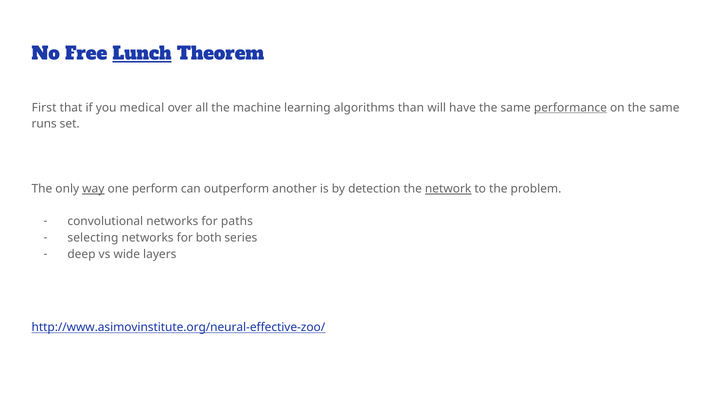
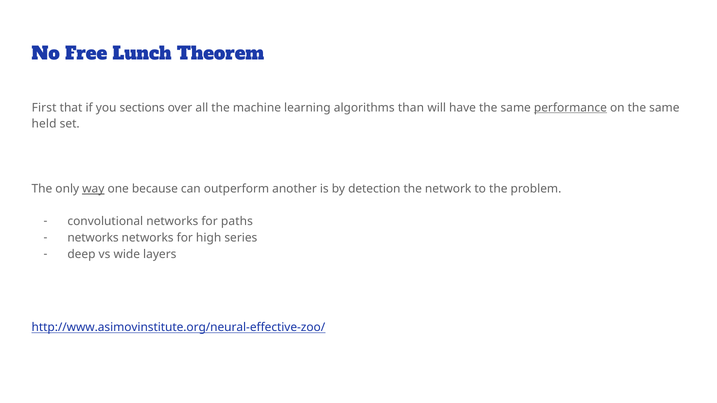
Lunch underline: present -> none (142, 54)
medical: medical -> sections (142, 108)
runs: runs -> held (44, 124)
perform: perform -> because (155, 189)
network underline: present -> none (448, 189)
selecting: selecting -> networks (93, 238)
both: both -> high (209, 238)
